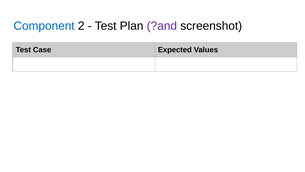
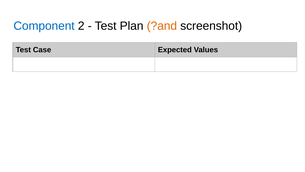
?and colour: purple -> orange (162, 26)
